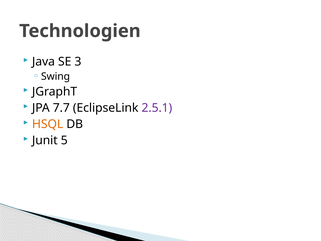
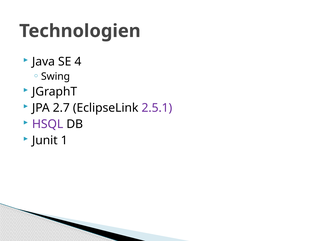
3: 3 -> 4 (78, 62)
7.7: 7.7 -> 2.7 (61, 108)
HSQL colour: orange -> purple (48, 124)
5: 5 -> 1 (64, 140)
